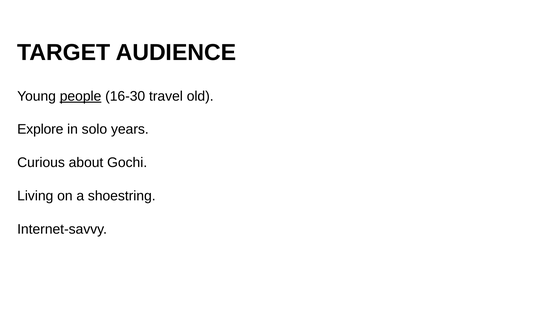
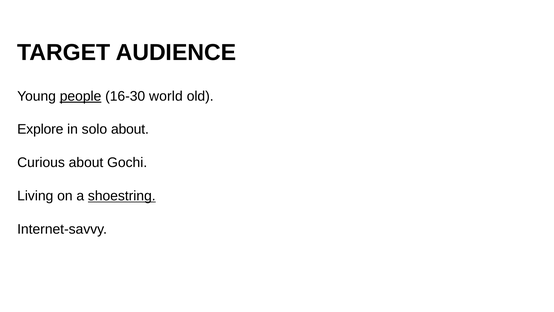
travel: travel -> world (166, 96)
solo years: years -> about (130, 129)
shoestring underline: none -> present (122, 196)
